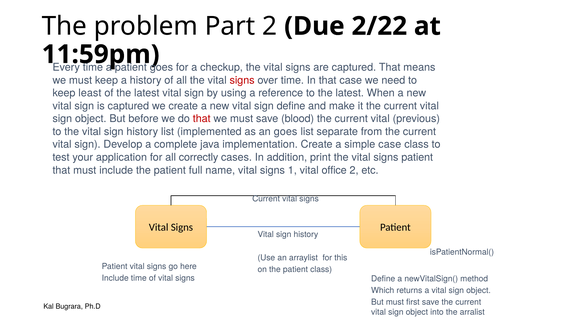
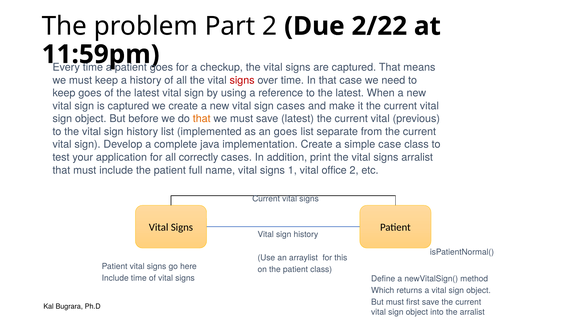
keep least: least -> goes (90, 93)
sign define: define -> cases (291, 106)
that colour: red -> orange (202, 119)
save blood: blood -> latest (298, 119)
the vital signs patient: patient -> arralist (417, 157)
